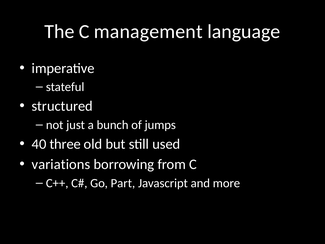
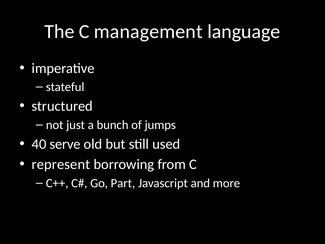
three: three -> serve (65, 144)
variations: variations -> represent (61, 164)
